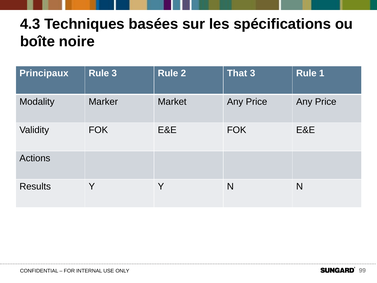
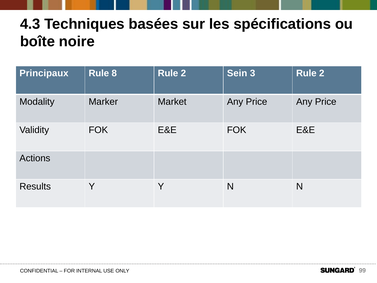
Rule 3: 3 -> 8 (114, 73)
That: That -> Sein (237, 73)
3 Rule 1: 1 -> 2 (322, 73)
